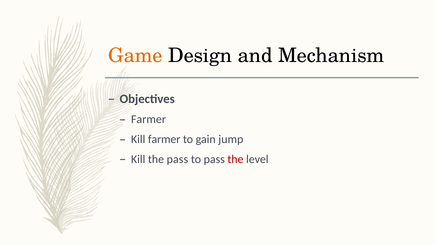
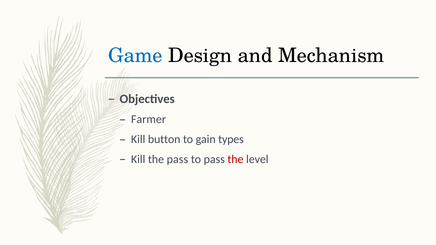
Game colour: orange -> blue (135, 56)
Kill farmer: farmer -> button (164, 139)
jump: jump -> types (231, 139)
